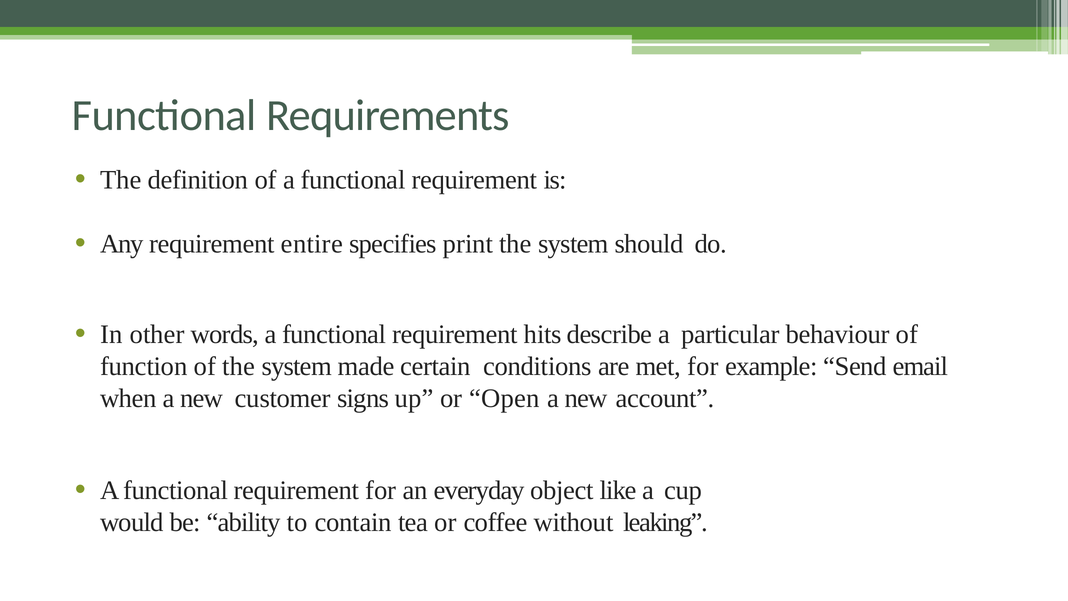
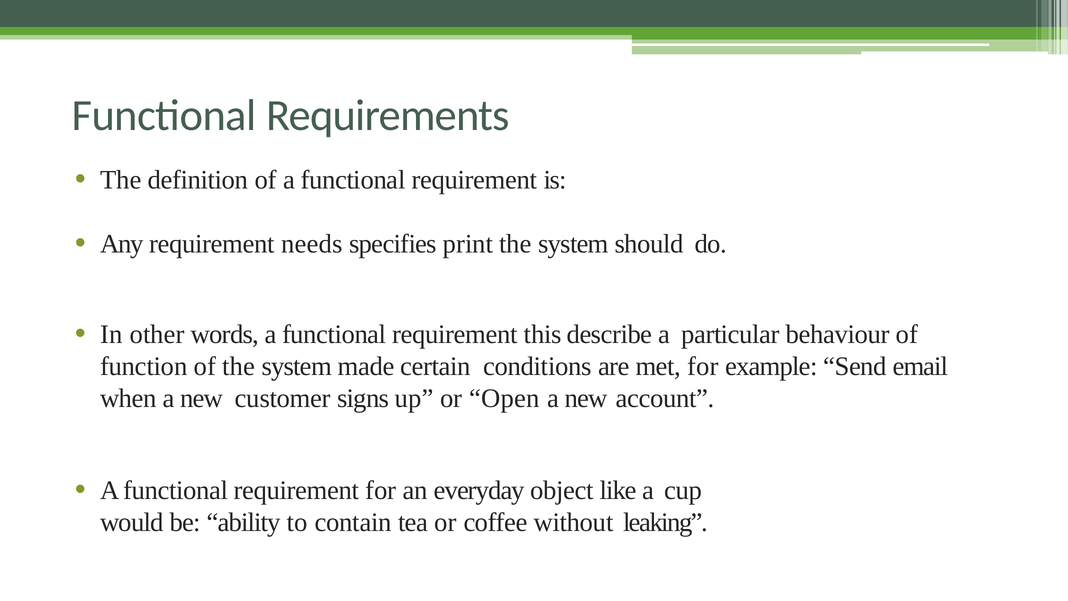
entire: entire -> needs (312, 244)
hits: hits -> this (543, 334)
